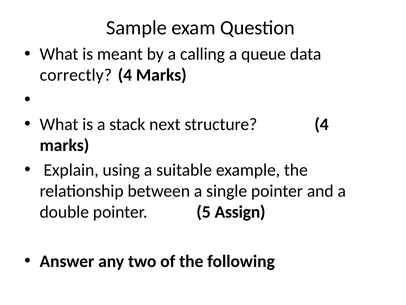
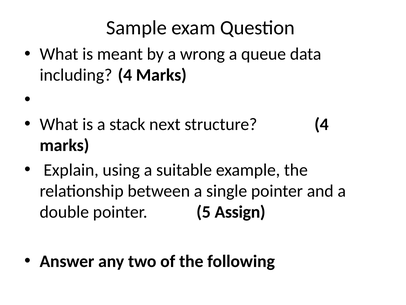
calling: calling -> wrong (202, 54)
correctly: correctly -> including (76, 75)
